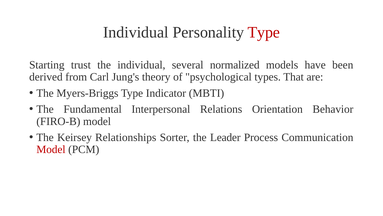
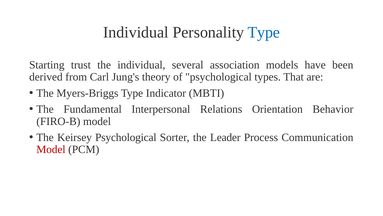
Type colour: red -> blue (264, 32)
normalized: normalized -> association (235, 65)
Keirsey Relationships: Relationships -> Psychological (126, 137)
